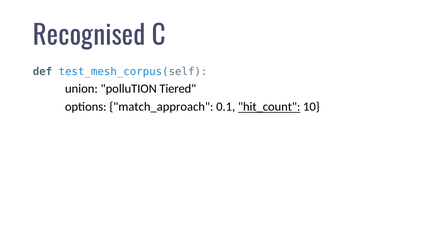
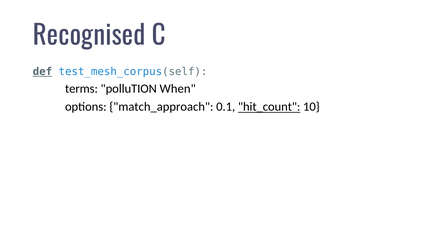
def underline: none -> present (42, 72)
union: union -> terms (81, 89)
Tiered: Tiered -> When (178, 89)
